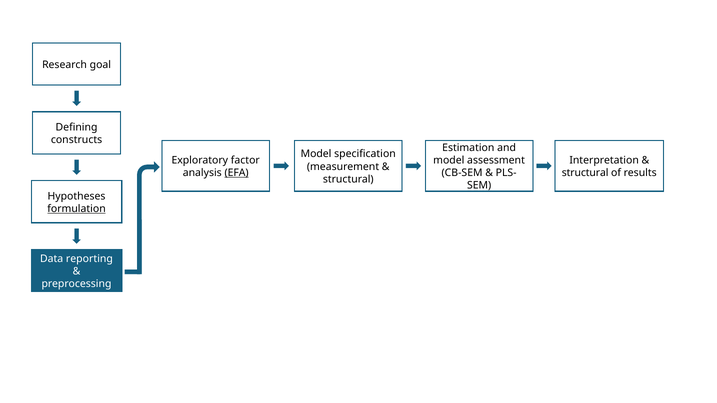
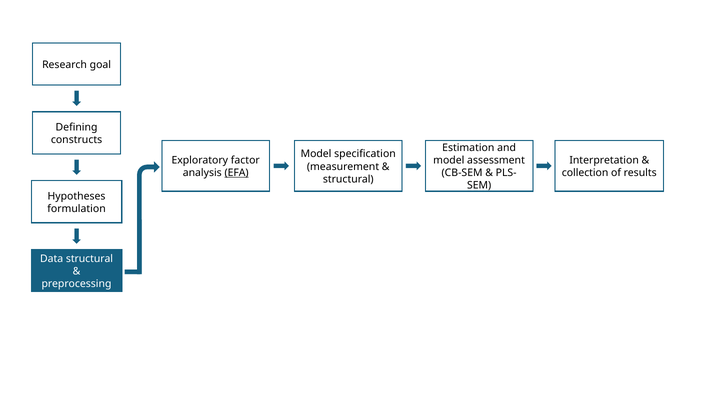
structural: structural -> collection (585, 173)
formulation underline: present -> none (77, 209)
Data reporting: reporting -> structural (89, 259)
